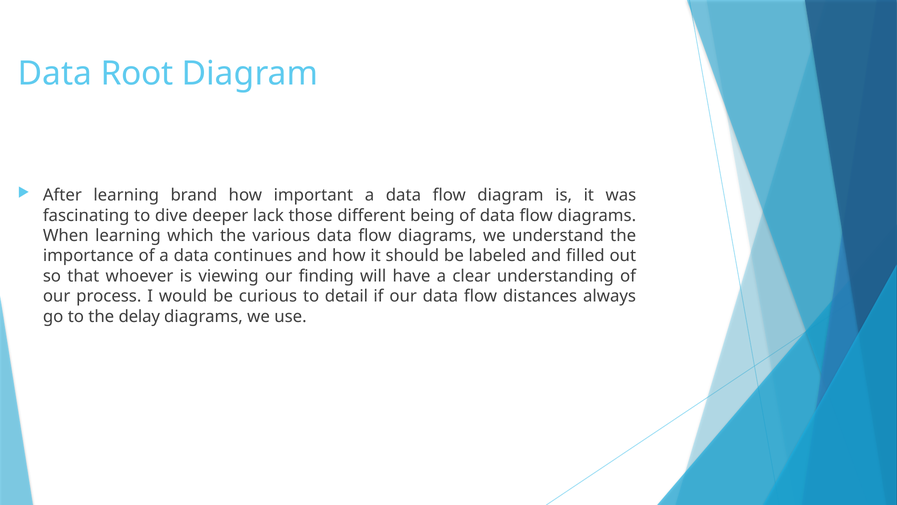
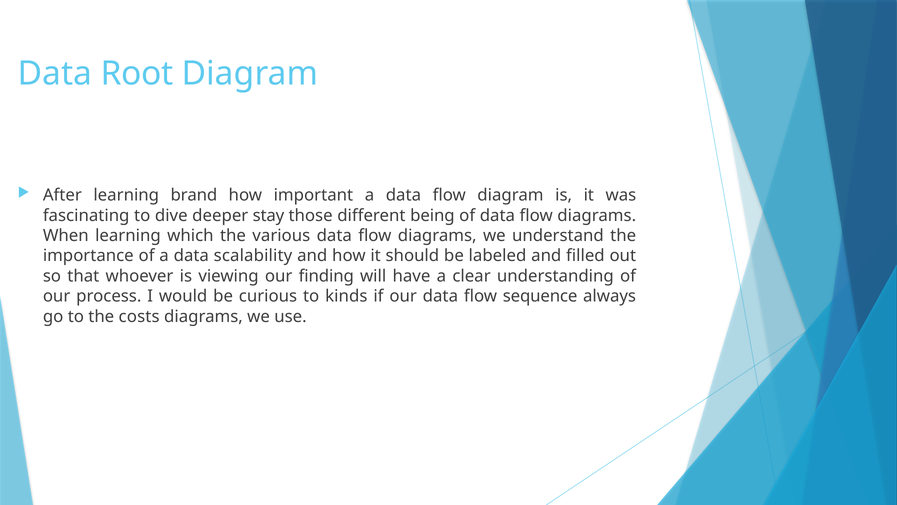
lack: lack -> stay (268, 215)
continues: continues -> scalability (253, 256)
detail: detail -> kinds (346, 296)
distances: distances -> sequence (540, 296)
delay: delay -> costs (139, 316)
